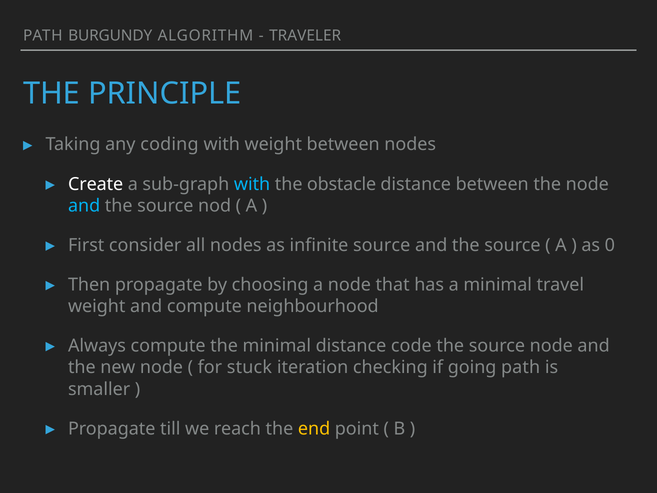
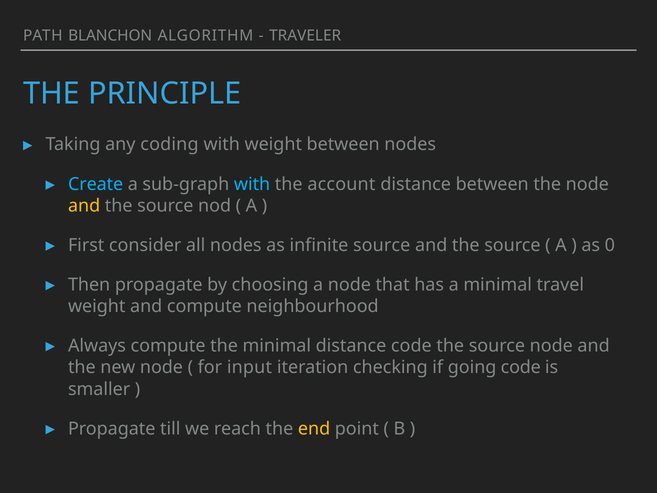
BURGUNDY: BURGUNDY -> BLANCHON (110, 36)
Create colour: white -> light blue (96, 184)
obstacle: obstacle -> account (341, 184)
and colour: light blue -> yellow (84, 206)
stuck: stuck -> input (249, 367)
going path: path -> code (521, 367)
